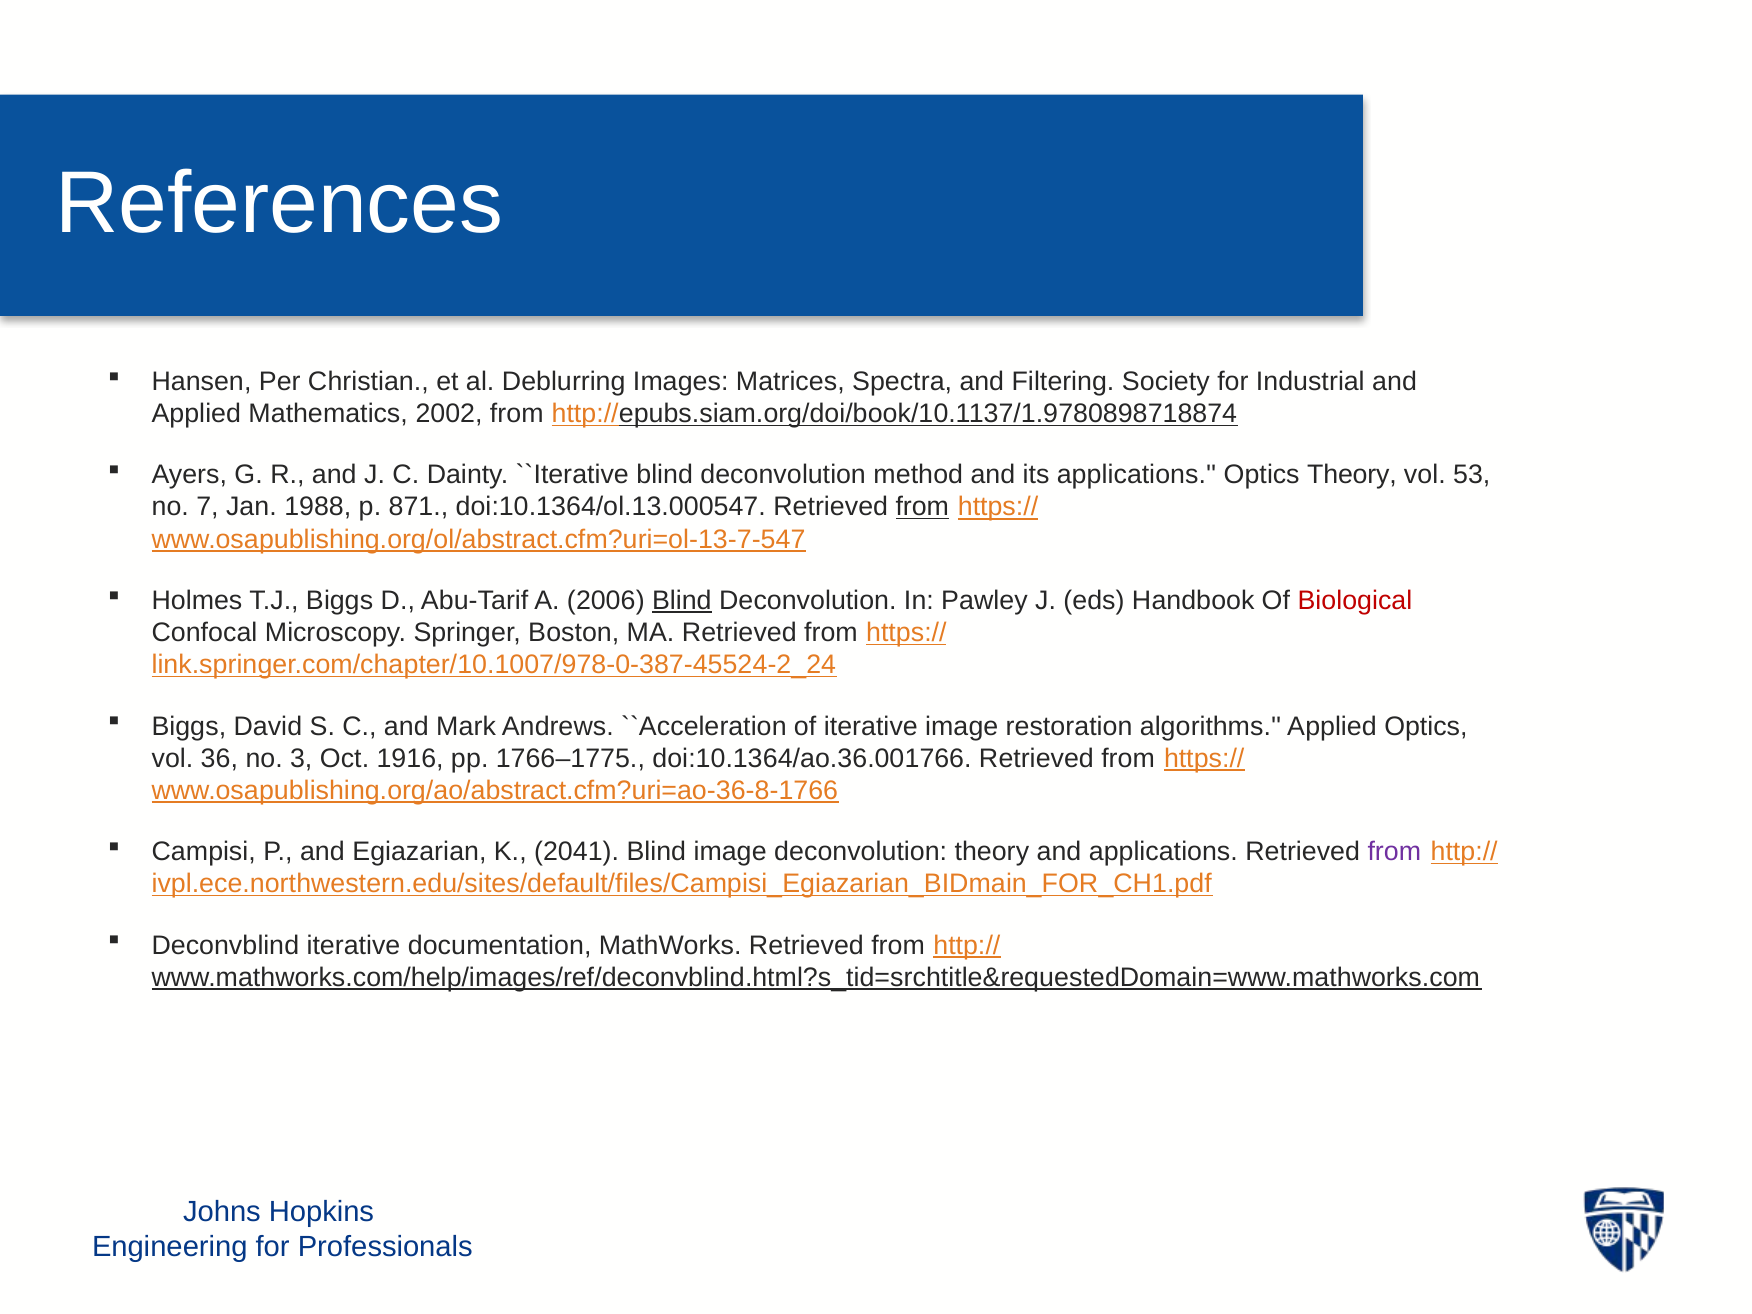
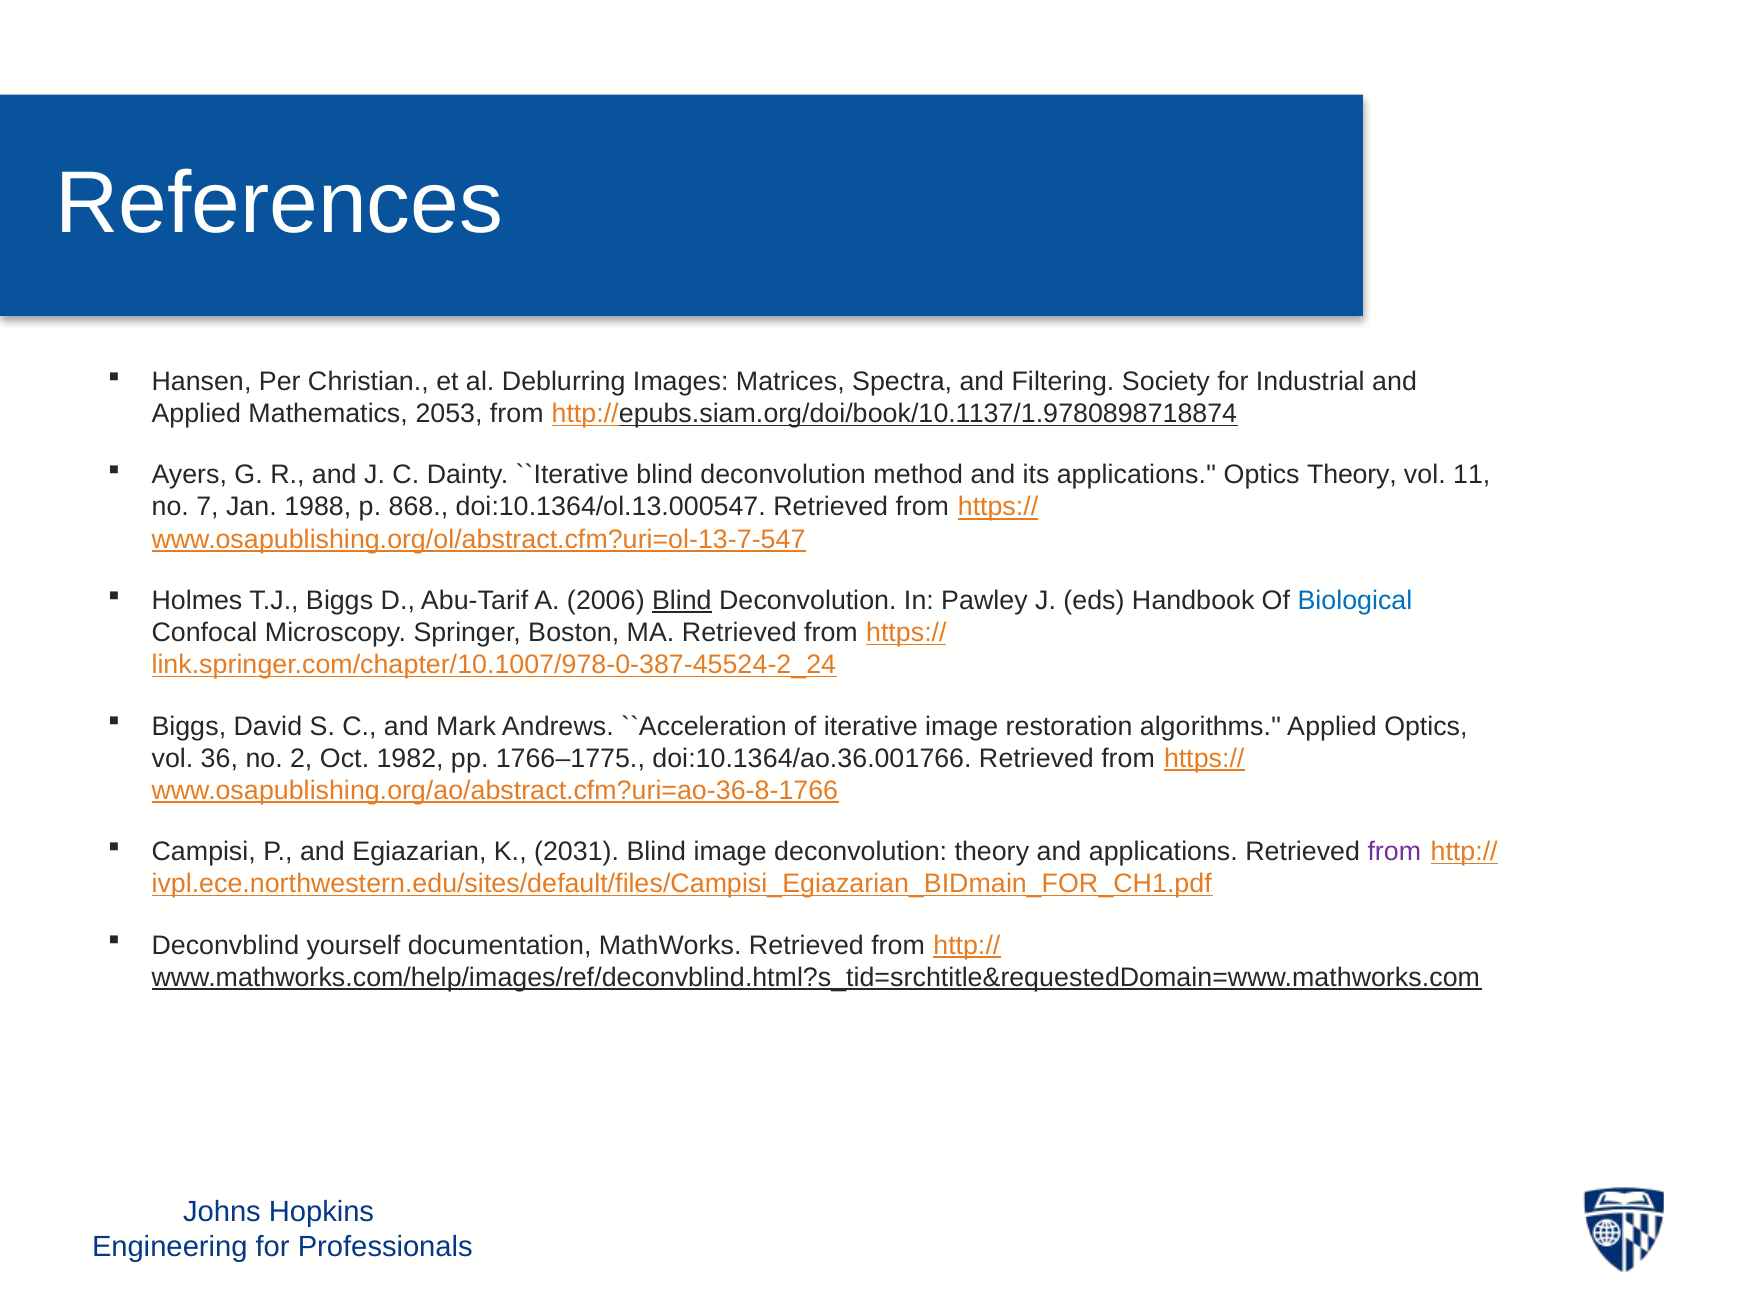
2002: 2002 -> 2053 (449, 414)
53: 53 -> 11 (1472, 475)
871: 871 -> 868 (418, 507)
from underline: present -> none (922, 507)
Biological colour: red -> blue (1355, 601)
3: 3 -> 2 (301, 758)
1916: 1916 -> 1982 (410, 758)
2041: 2041 -> 2031 (577, 852)
Deconvblind iterative: iterative -> yourself (353, 945)
